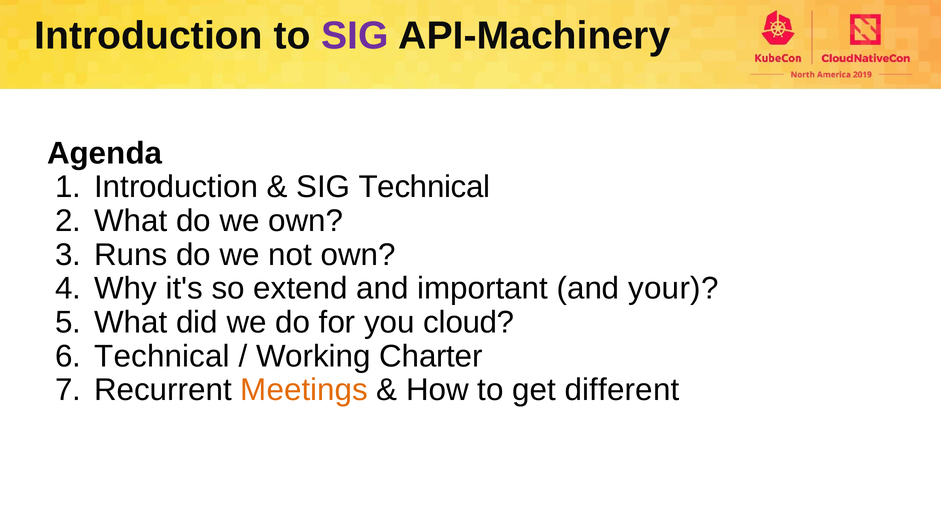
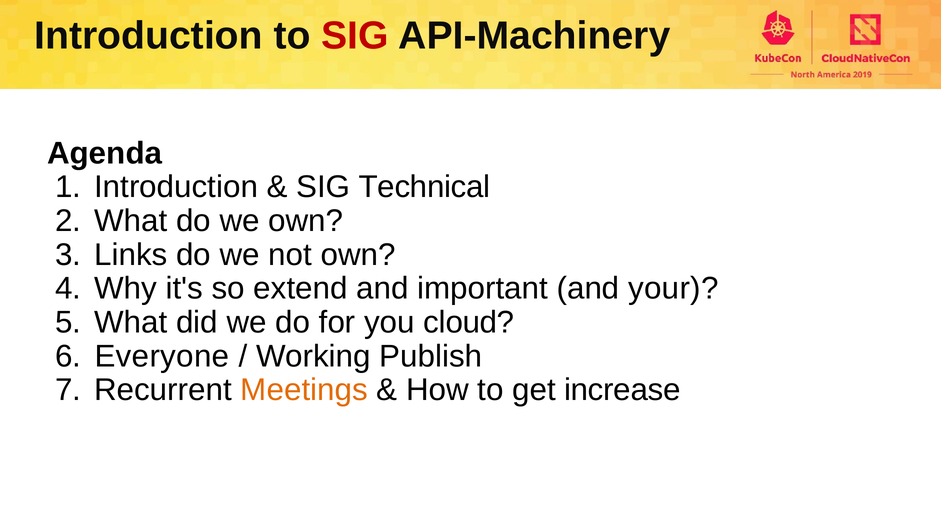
SIG colour: purple -> red (355, 36)
Runs: Runs -> Links (131, 255)
Technical: Technical -> Everyone (162, 356)
Charter: Charter -> Publish (431, 356)
different: different -> increase (622, 390)
